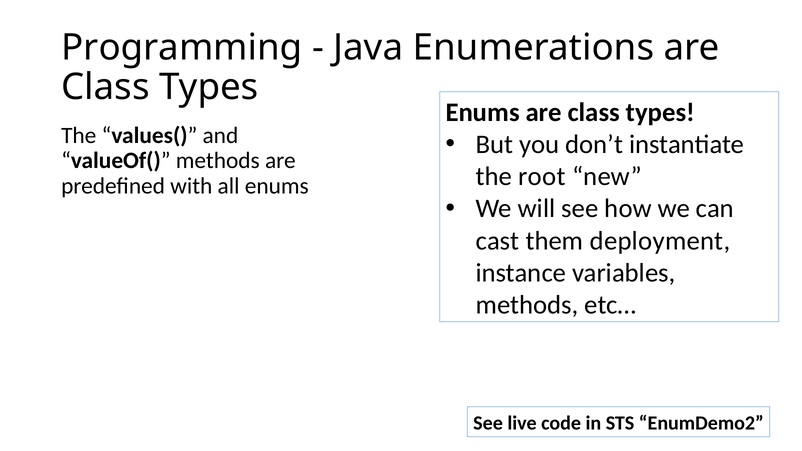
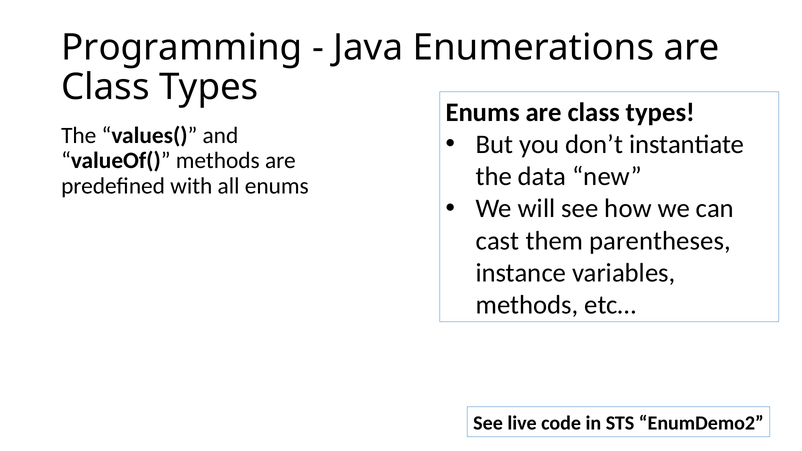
root: root -> data (542, 177)
deployment: deployment -> parentheses (660, 241)
